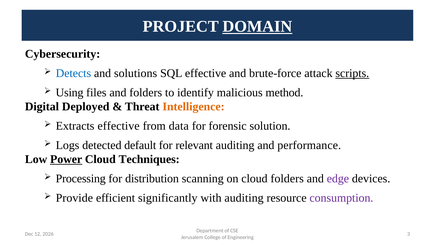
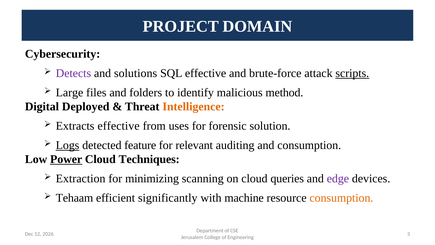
DOMAIN underline: present -> none (257, 26)
Detects colour: blue -> purple (73, 73)
Using: Using -> Large (70, 92)
data: data -> uses (179, 126)
Logs underline: none -> present (68, 145)
default: default -> feature (140, 145)
and performance: performance -> consumption (309, 145)
Processing: Processing -> Extraction (81, 178)
distribution: distribution -> minimizing (152, 178)
cloud folders: folders -> queries (287, 178)
Provide: Provide -> Tehaam (74, 198)
with auditing: auditing -> machine (244, 198)
consumption colour: purple -> orange (341, 198)
